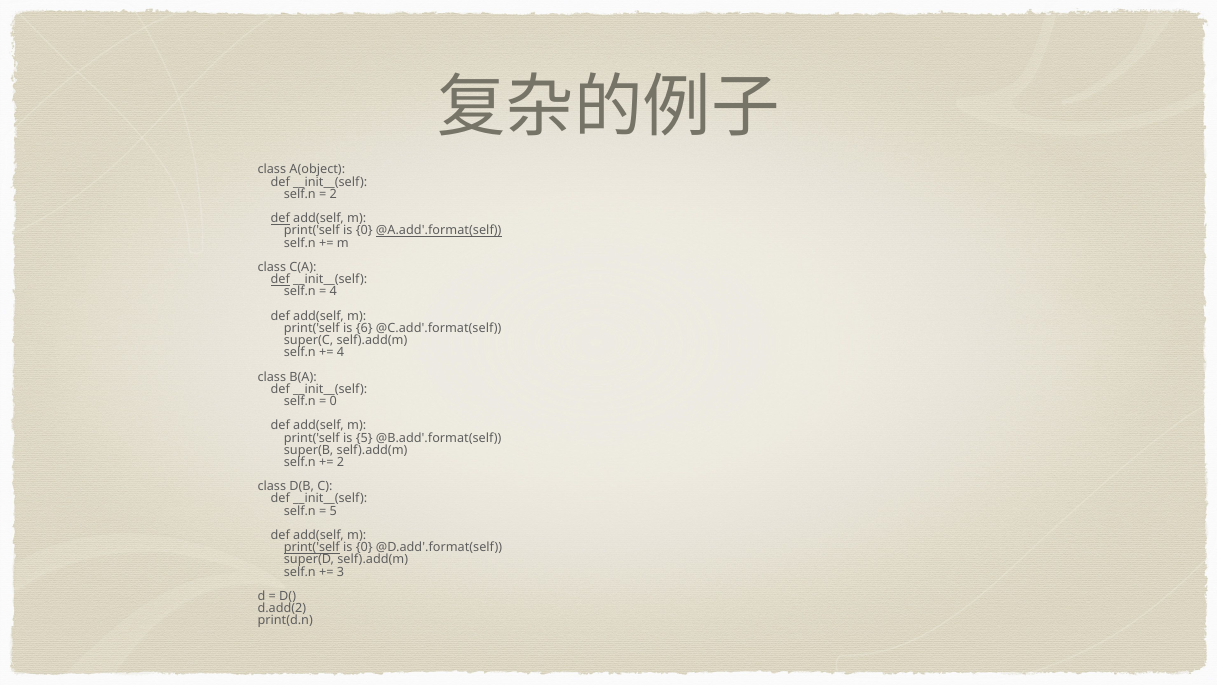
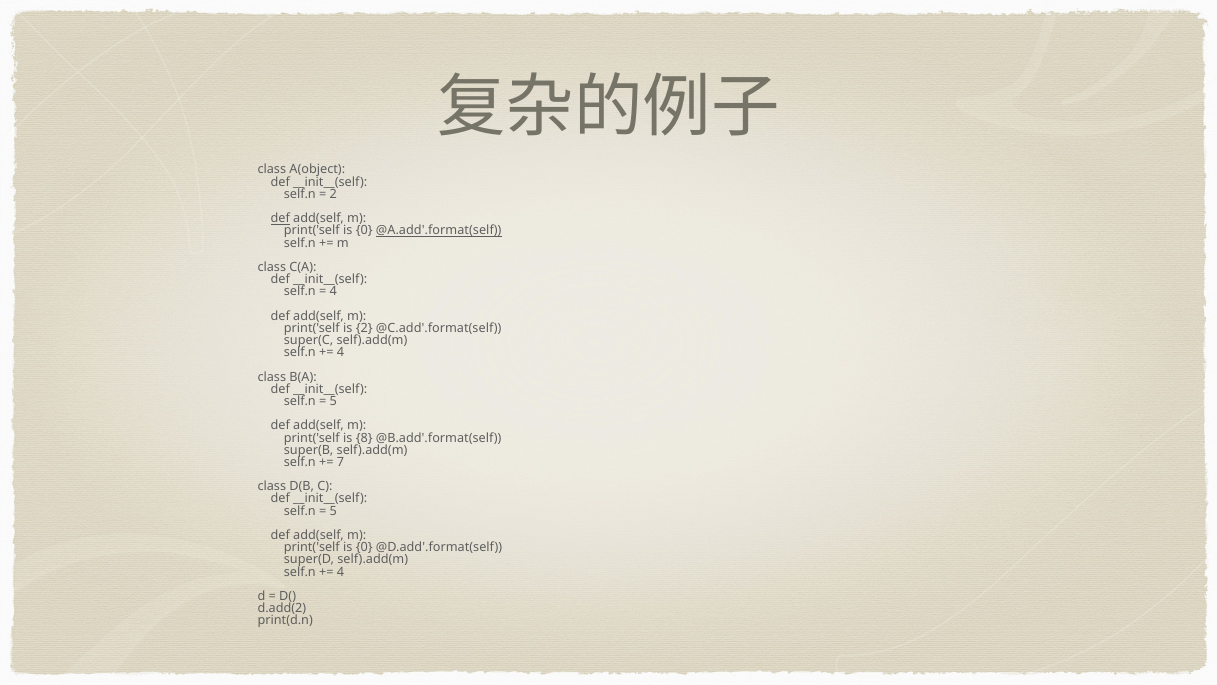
def underline: present -> none (280, 279)
is 6: 6 -> 2 (364, 328)
0: 0 -> 5 (333, 401)
is 5: 5 -> 8 (364, 438)
2: 2 -> 7 (341, 462)
print('self underline: present -> none (312, 547)
3: 3 -> 4 (341, 572)
